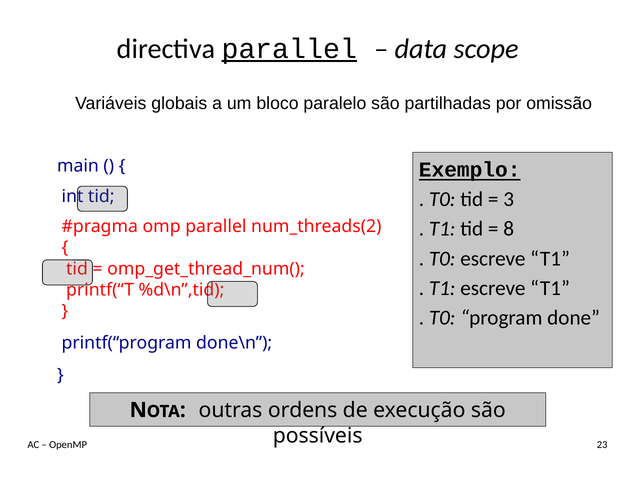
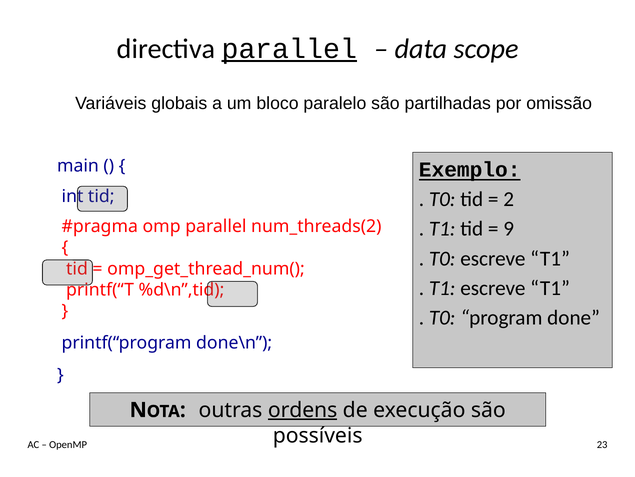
3: 3 -> 2 (509, 199)
8: 8 -> 9 (509, 229)
ordens underline: none -> present (303, 409)
